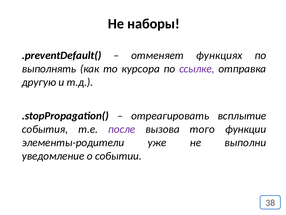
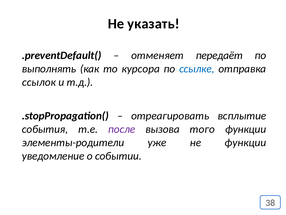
наборы: наборы -> указать (153, 24)
функциях: функциях -> передаёт (219, 55)
ссылке colour: purple -> blue (197, 69)
другую: другую -> ссылок (39, 82)
не выполни: выполни -> функции (245, 142)
